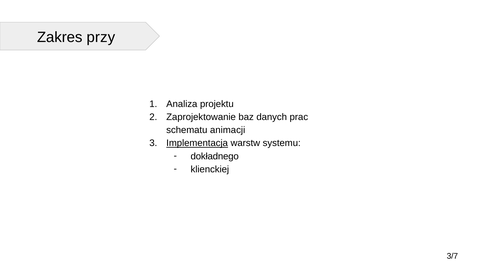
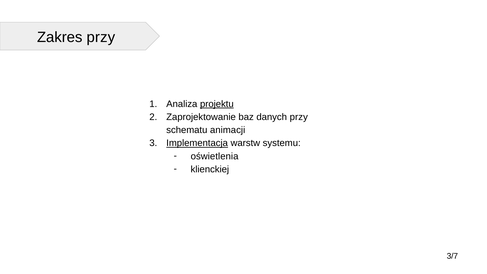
projektu underline: none -> present (217, 104)
danych prac: prac -> przy (299, 117)
dokładnego: dokładnego -> oświetlenia (215, 156)
